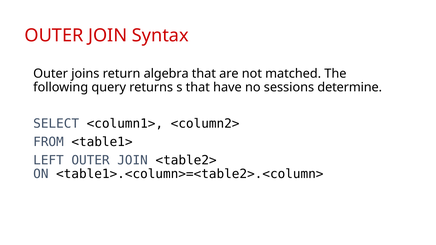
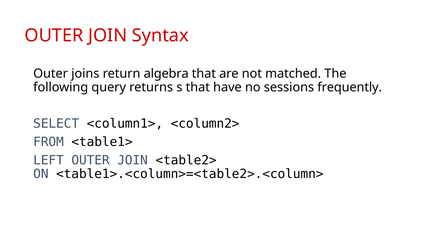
determine: determine -> frequently (350, 87)
